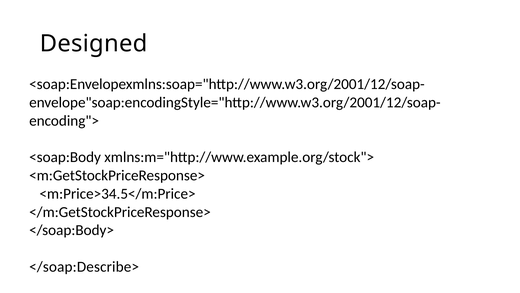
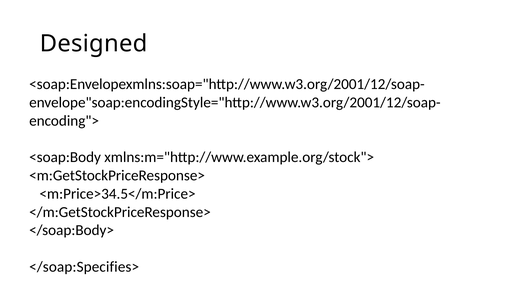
</soap:Describe>: </soap:Describe> -> </soap:Specifies> (84, 266)
